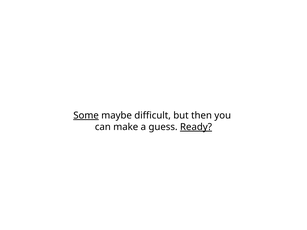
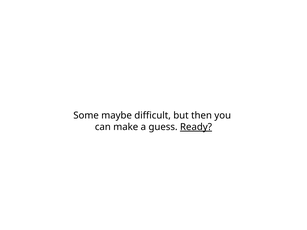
Some underline: present -> none (86, 116)
